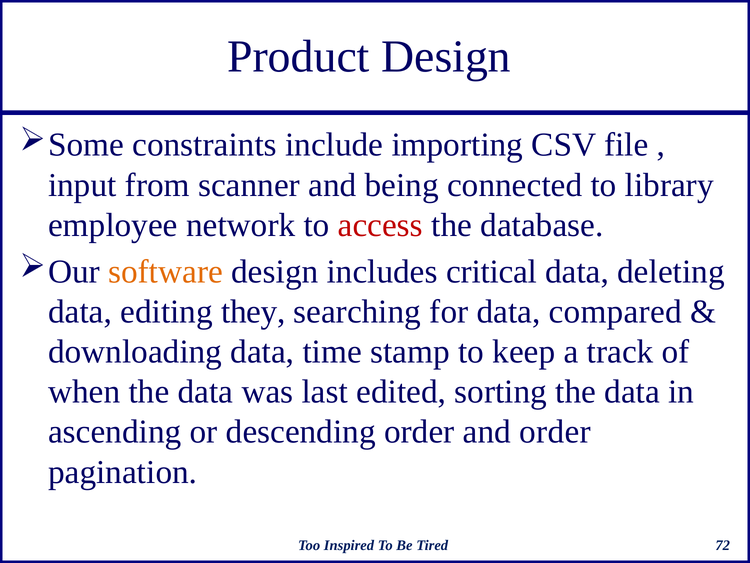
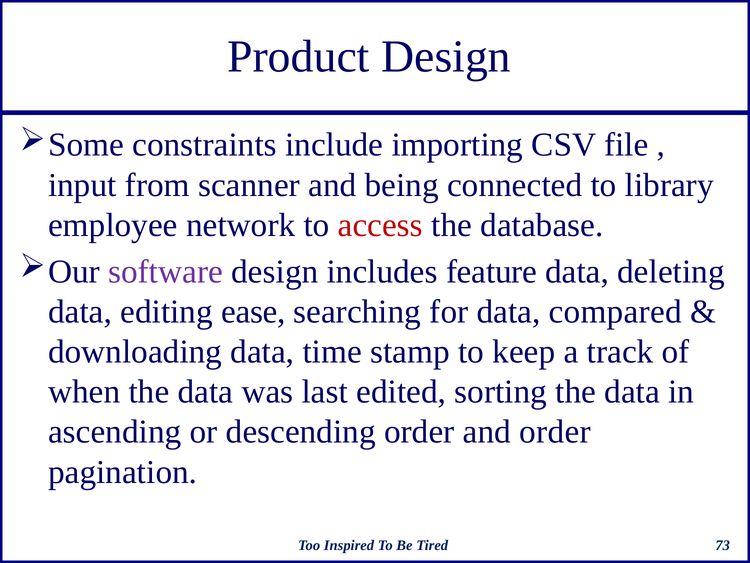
software colour: orange -> purple (166, 272)
critical: critical -> feature (492, 272)
they: they -> ease (253, 312)
72: 72 -> 73 (723, 545)
